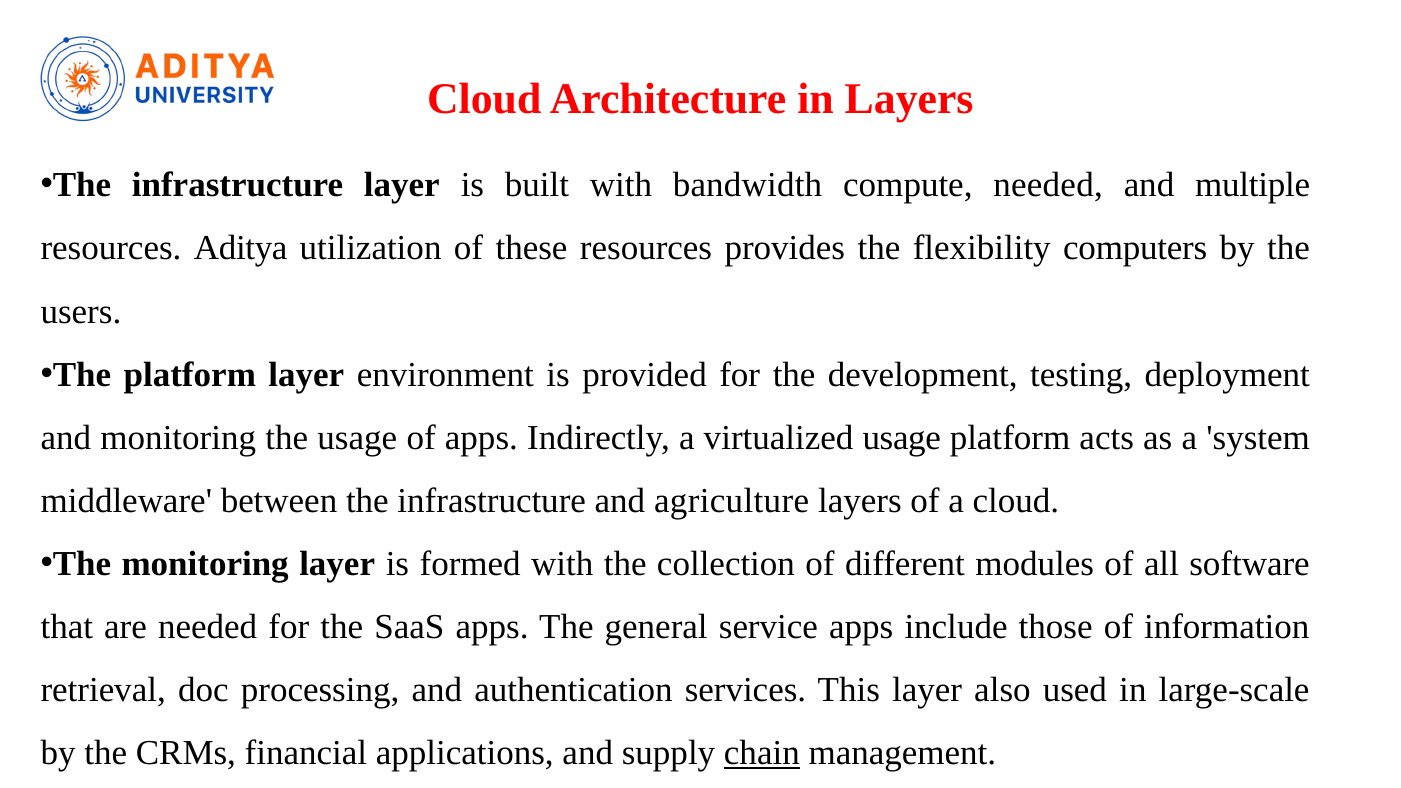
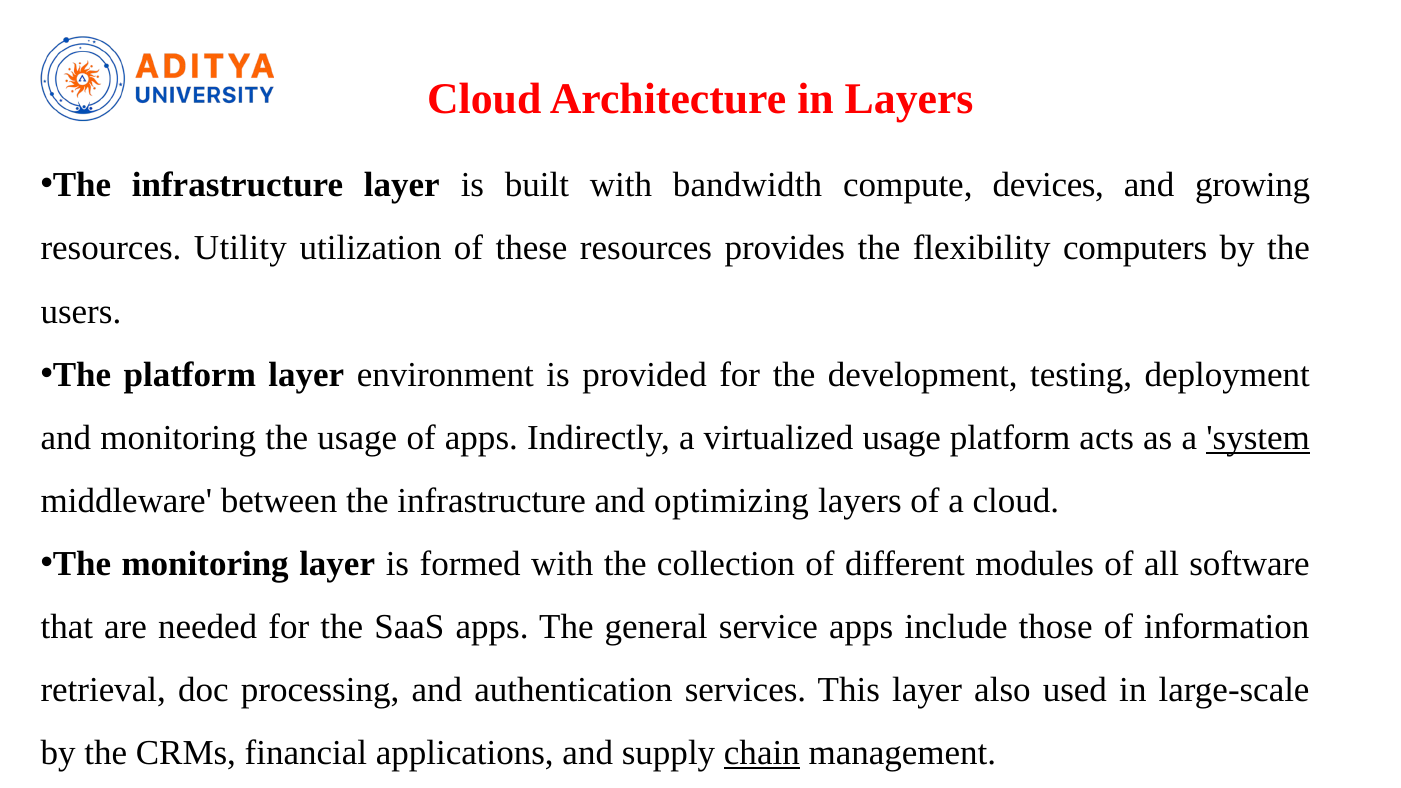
compute needed: needed -> devices (1048, 185)
multiple: multiple -> growing (1253, 185)
Aditya: Aditya -> Utility (240, 248)
system underline: none -> present (1258, 438)
agriculture: agriculture -> optimizing (732, 501)
